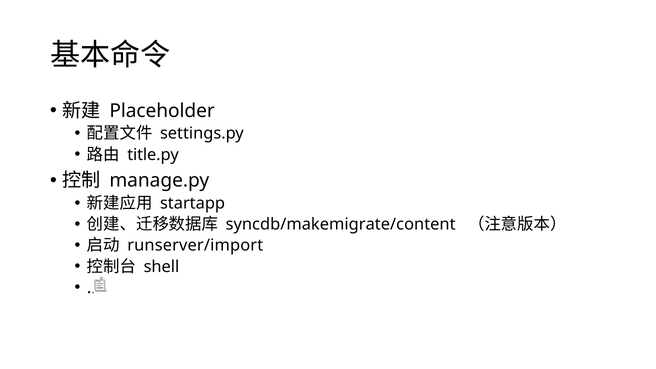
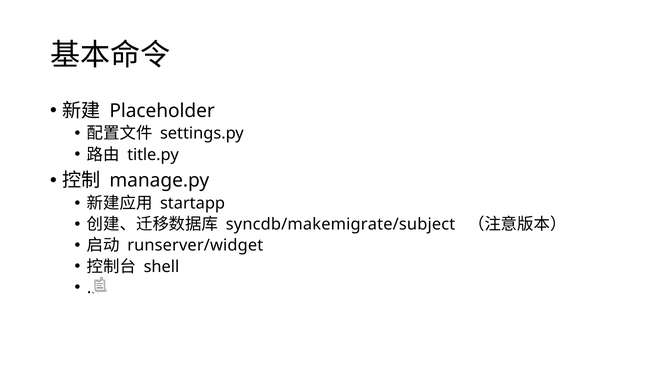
syncdb/makemigrate/content: syncdb/makemigrate/content -> syncdb/makemigrate/subject (341, 224)
runserver/import: runserver/import -> runserver/widget (195, 245)
